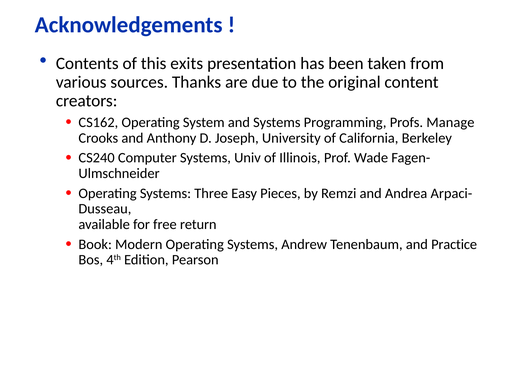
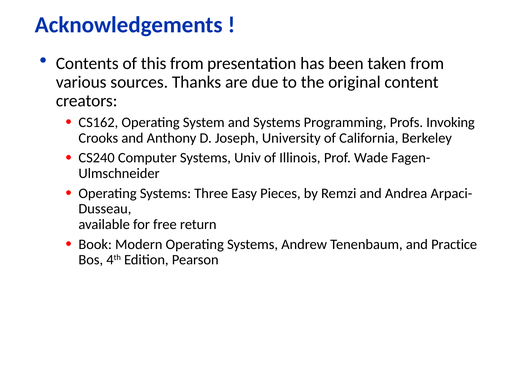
this exits: exits -> from (187, 64)
Manage: Manage -> Invoking (451, 122)
